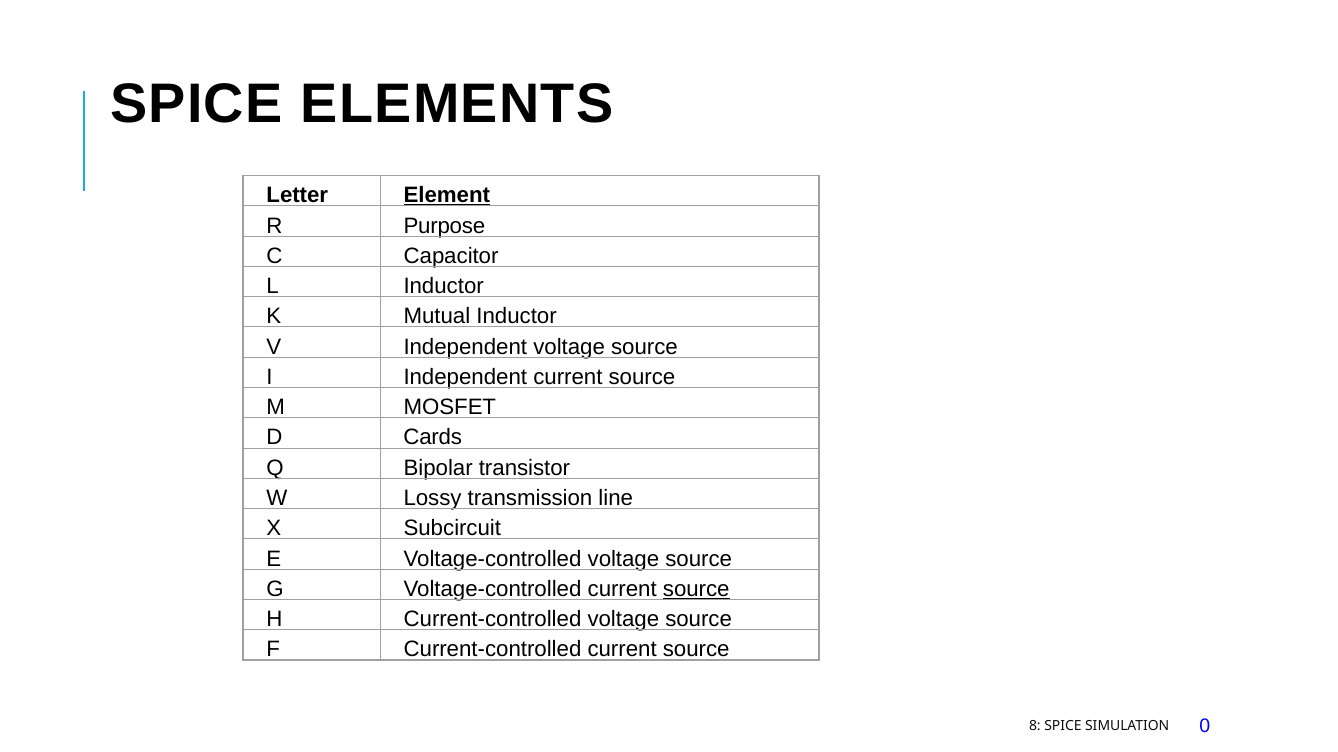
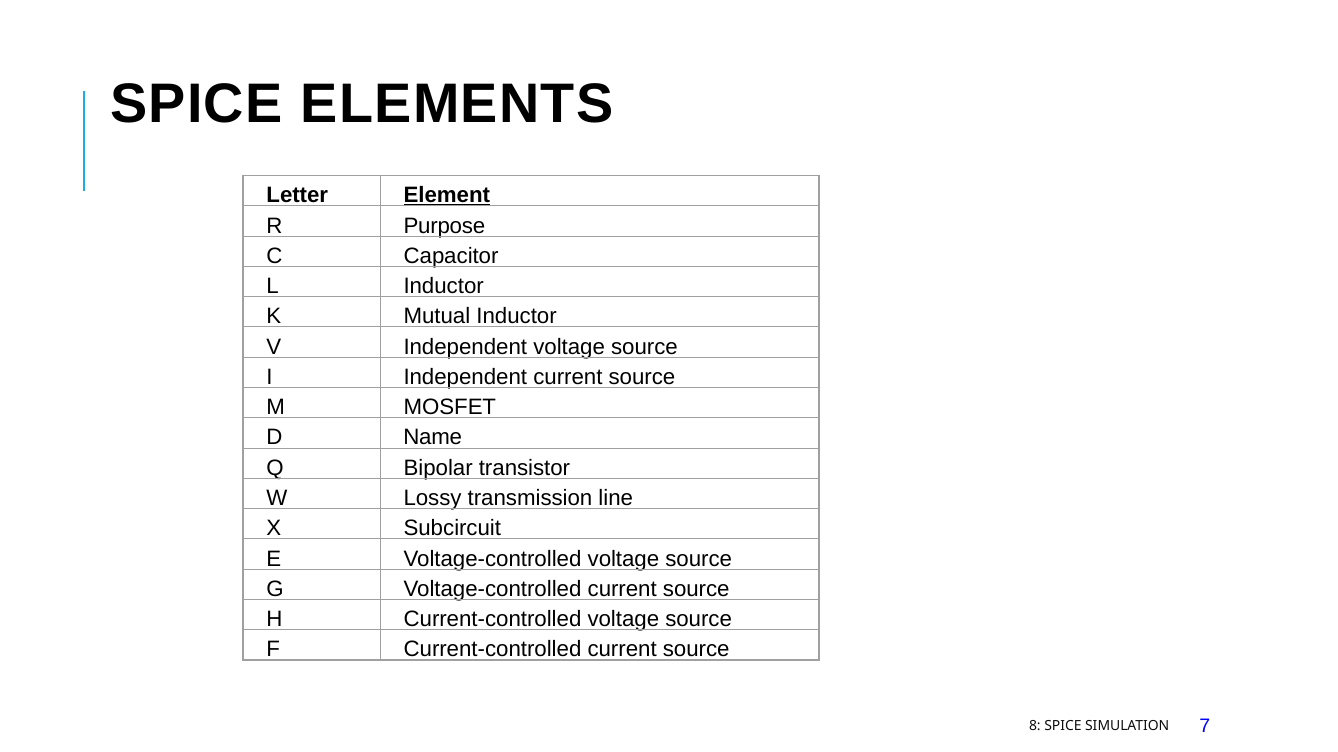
Cards: Cards -> Name (433, 438)
source underline: present -> none (696, 589)
0: 0 -> 7 (1205, 727)
